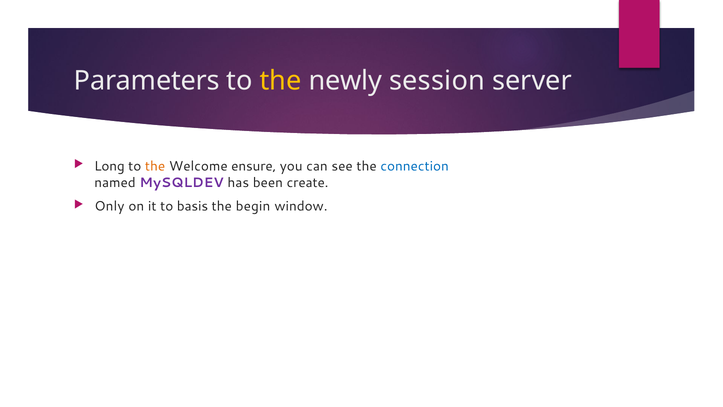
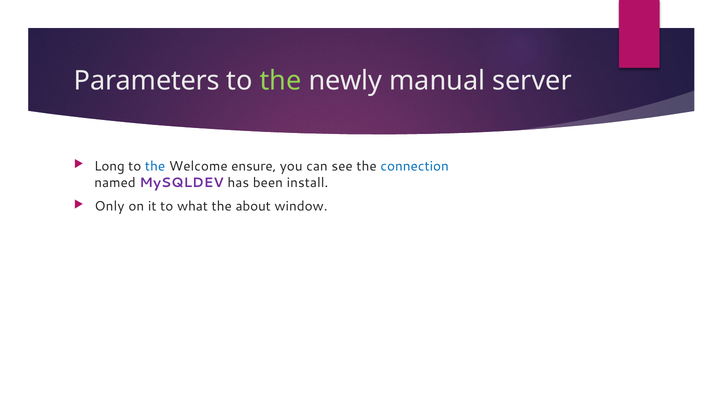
the colour: yellow -> light green (281, 81)
session: session -> manual (437, 81)
the colour: orange -> blue (155, 166)
create: create -> install (308, 182)
basis: basis -> what (192, 206)
begin: begin -> about (253, 206)
